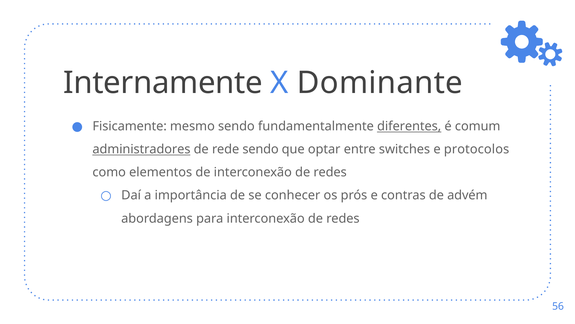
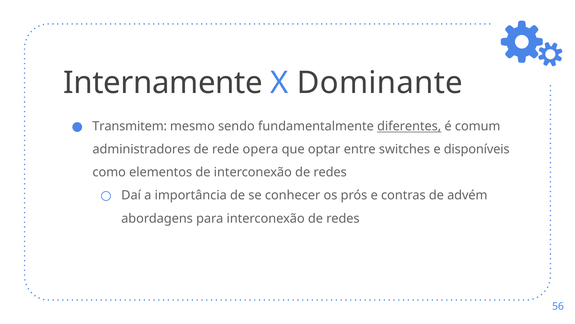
Fisicamente: Fisicamente -> Transmitem (130, 126)
administradores underline: present -> none (141, 149)
rede sendo: sendo -> opera (260, 149)
protocolos: protocolos -> disponíveis (477, 149)
